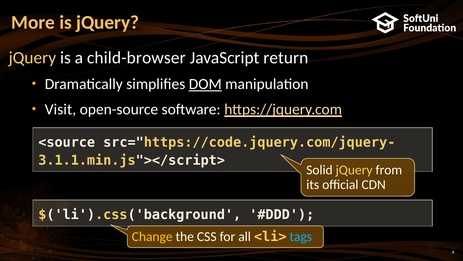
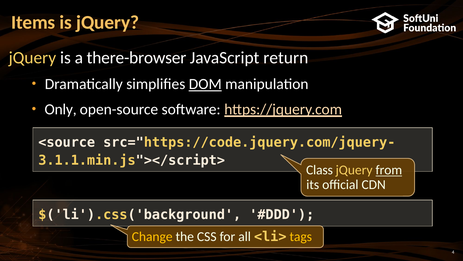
More: More -> Items (33, 22)
child-browser: child-browser -> there-browser (136, 58)
Visit: Visit -> Only (61, 109)
Solid: Solid -> Class (319, 170)
from underline: none -> present (389, 170)
tags colour: light blue -> yellow (301, 236)
